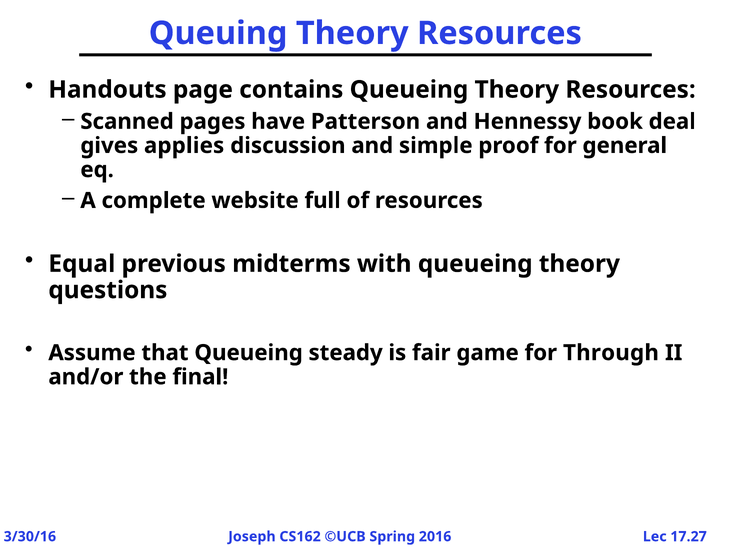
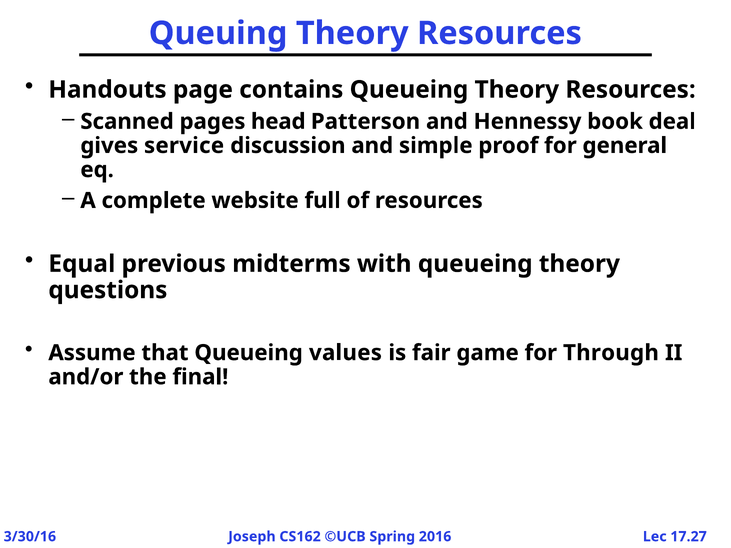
have: have -> head (278, 122)
applies: applies -> service (184, 146)
steady: steady -> values (345, 353)
